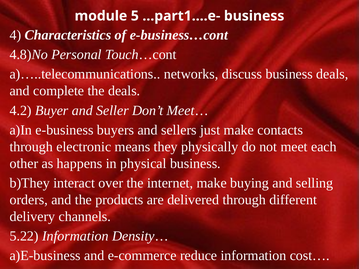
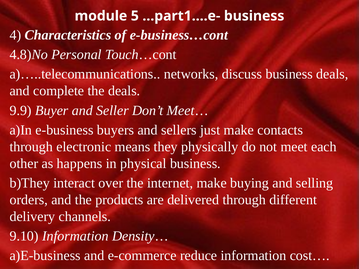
4.2: 4.2 -> 9.9 (21, 111)
5.22: 5.22 -> 9.10 (24, 236)
